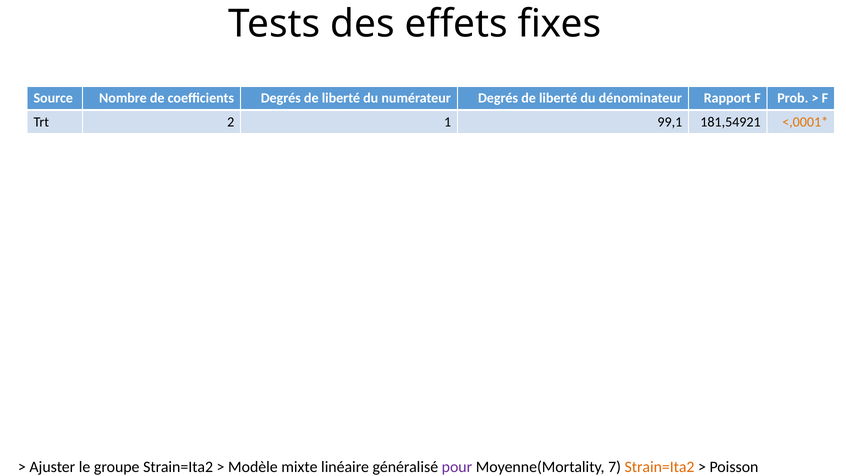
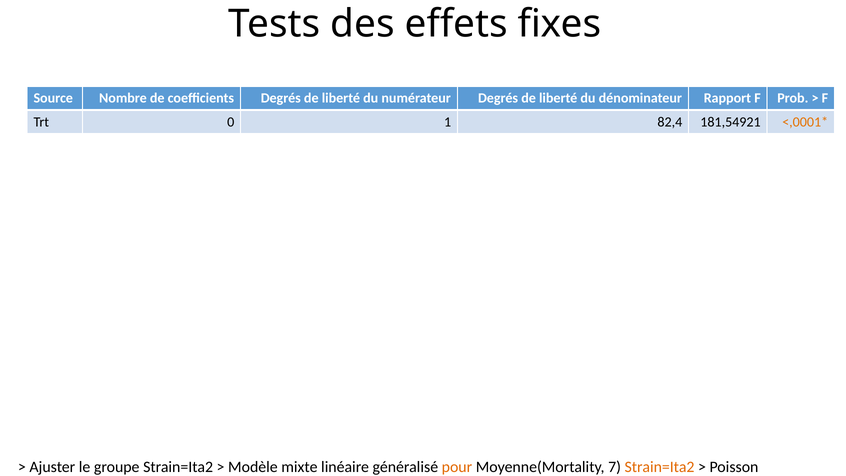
2: 2 -> 0 (231, 122)
99,1: 99,1 -> 82,4 (670, 122)
pour colour: purple -> orange (457, 467)
